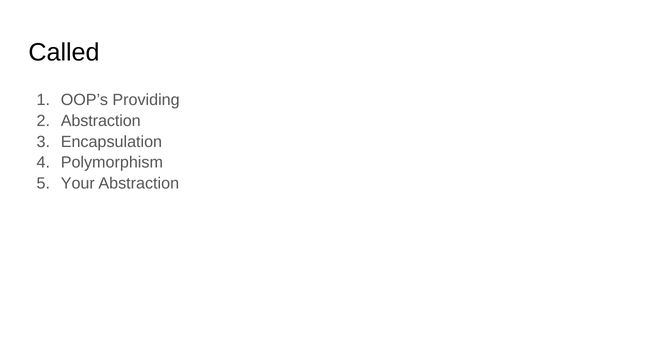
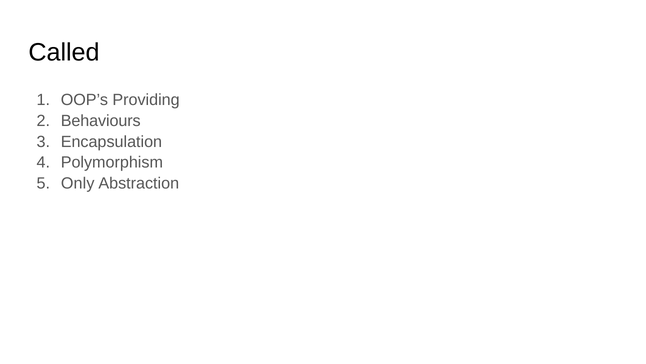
Abstraction: Abstraction -> Behaviours (101, 121)
Your: Your -> Only (78, 183)
